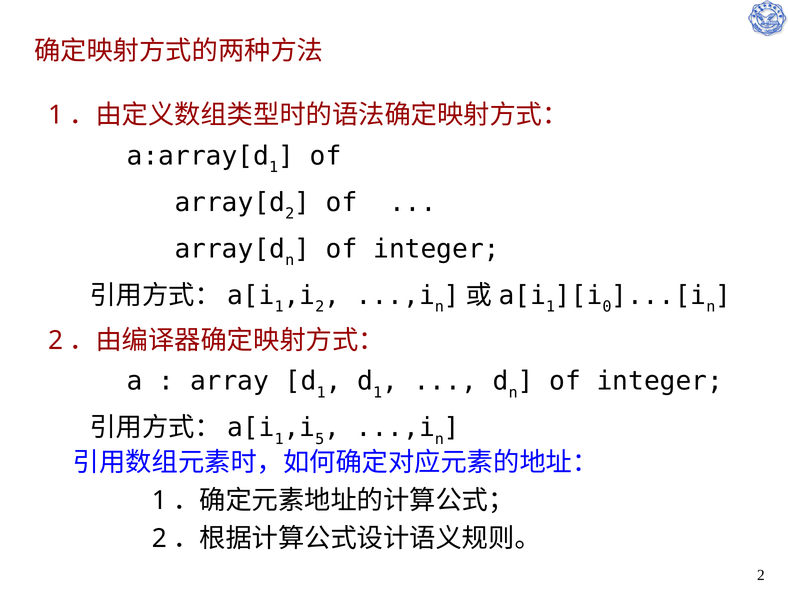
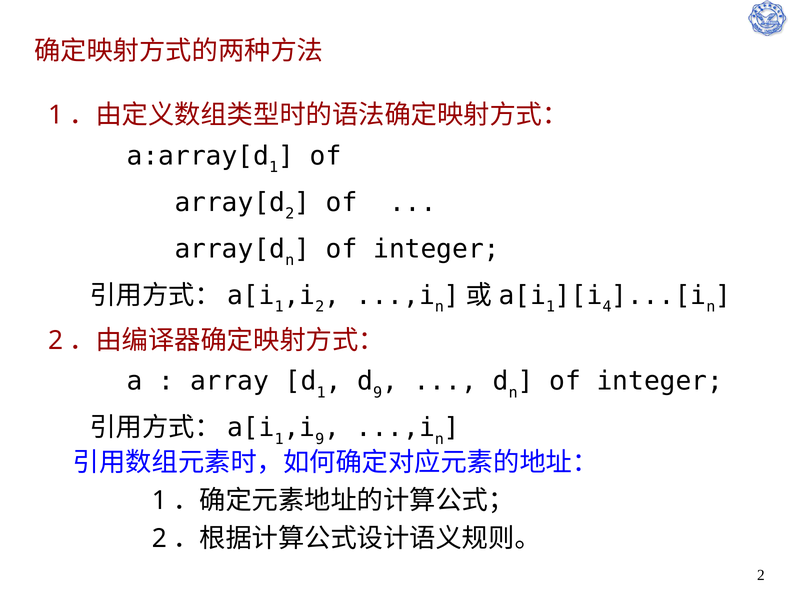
0: 0 -> 4 (607, 307)
1: 1 -> 9 (378, 393)
5: 5 -> 9 (320, 439)
